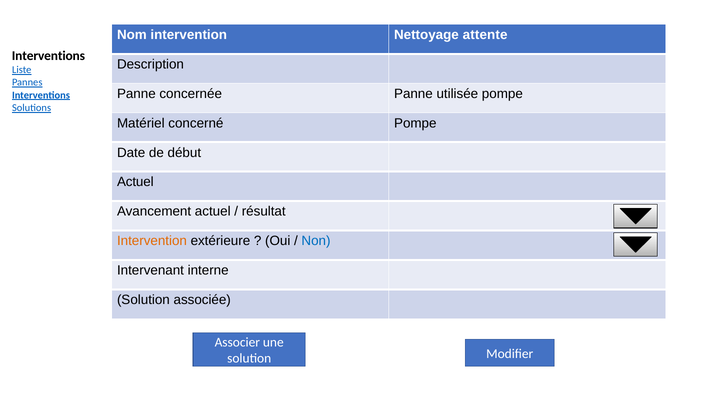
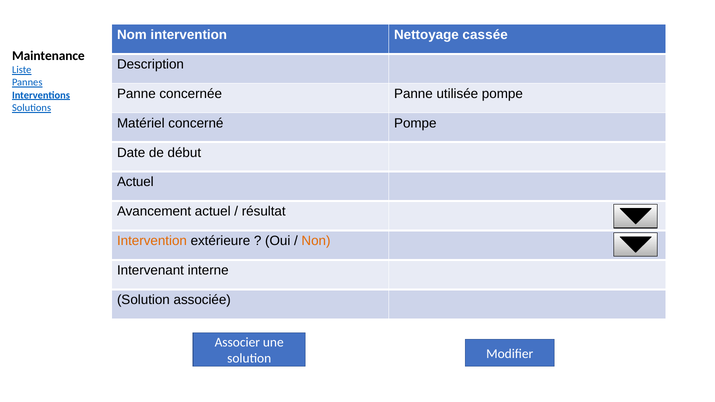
attente: attente -> cassée (485, 35)
Interventions: Interventions -> Maintenance (48, 56)
Non colour: blue -> orange (316, 241)
